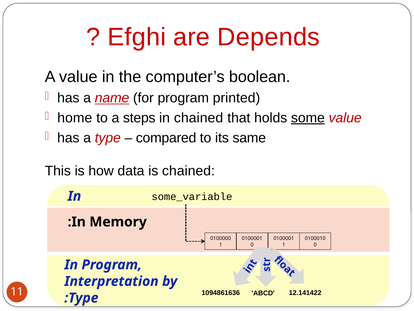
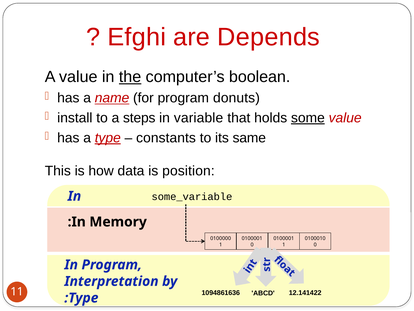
the underline: none -> present (130, 77)
printed: printed -> donuts (236, 98)
home: home -> install (75, 118)
in chained: chained -> variable (199, 118)
type underline: none -> present (108, 138)
compared: compared -> constants (166, 138)
is chained: chained -> position (188, 171)
